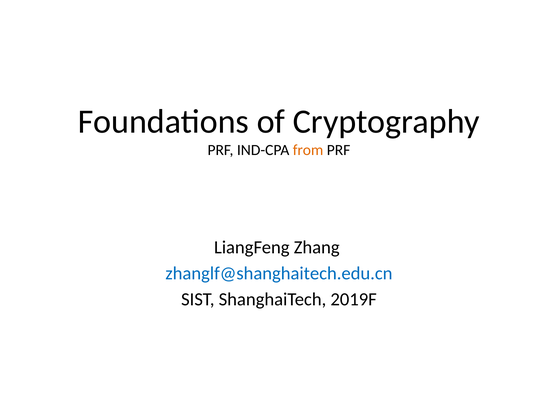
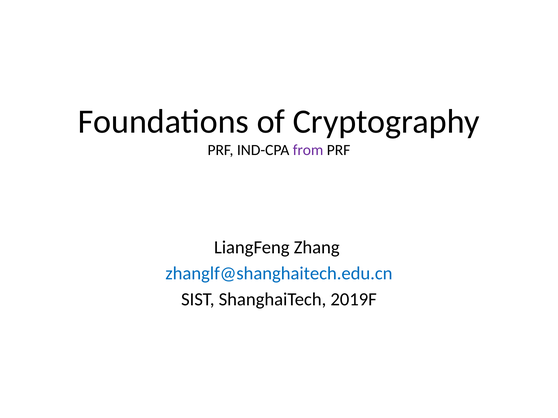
from colour: orange -> purple (308, 150)
